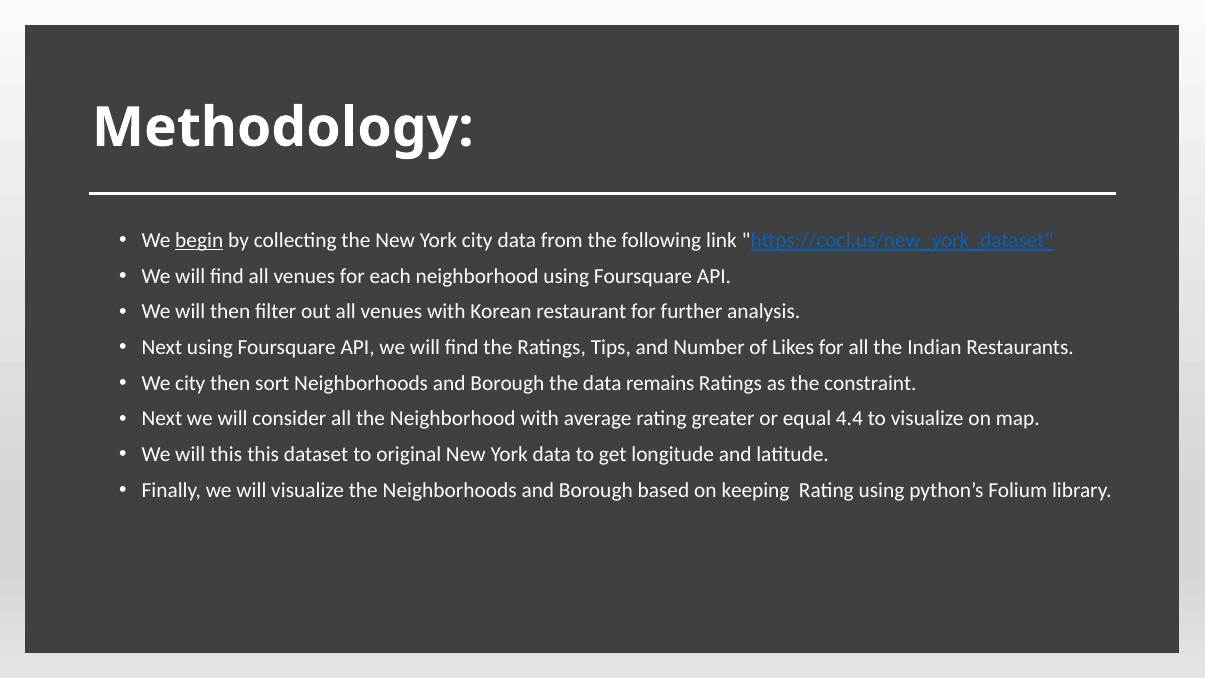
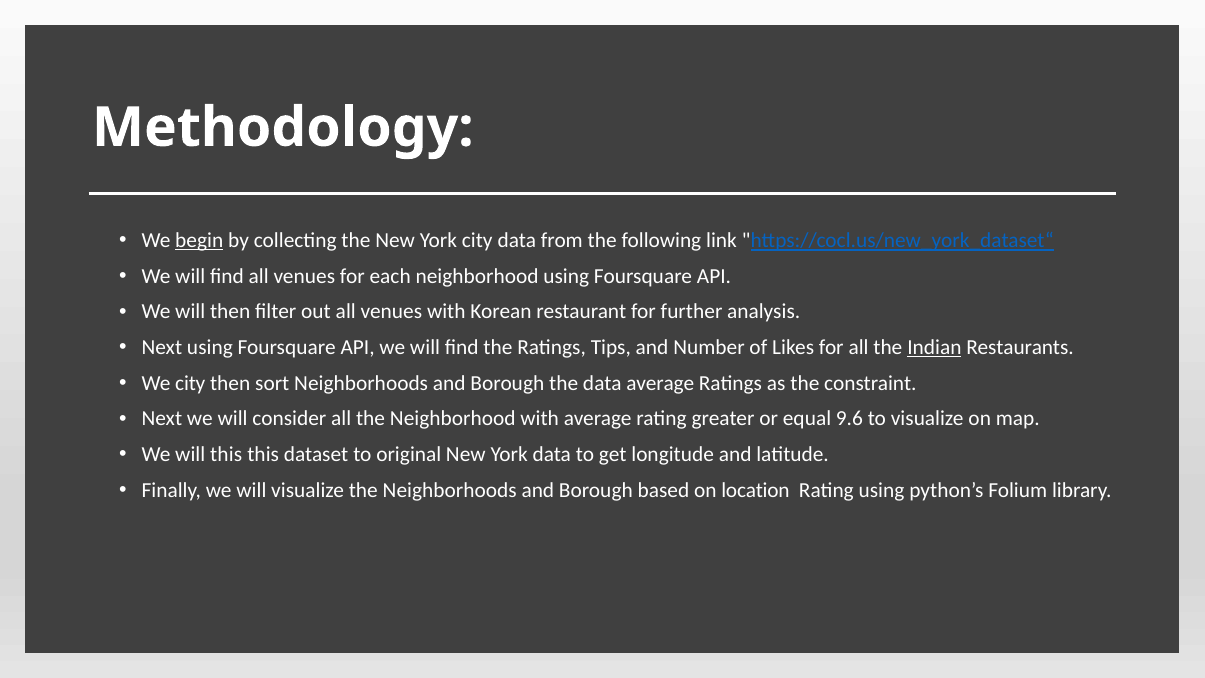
Indian underline: none -> present (934, 348)
data remains: remains -> average (660, 383)
4.4: 4.4 -> 9.6 (849, 419)
keeping: keeping -> location (755, 490)
